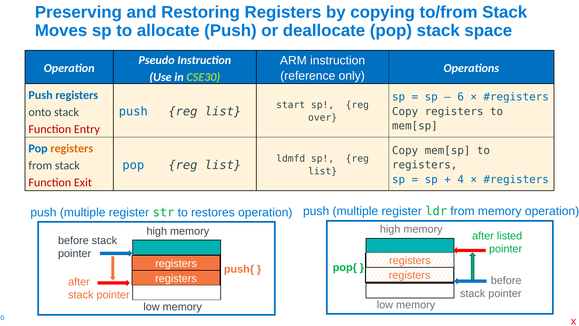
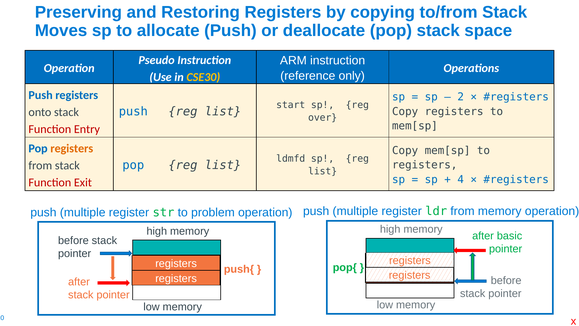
CSE30 colour: light green -> yellow (203, 77)
6: 6 -> 2 (461, 97)
restores: restores -> problem (213, 212)
listed: listed -> basic (510, 236)
